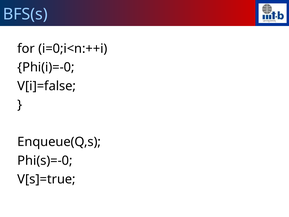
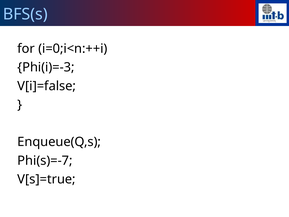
Phi(i)=-0: Phi(i)=-0 -> Phi(i)=-3 (46, 67)
Phi(s)=-0: Phi(s)=-0 -> Phi(s)=-7 (45, 160)
